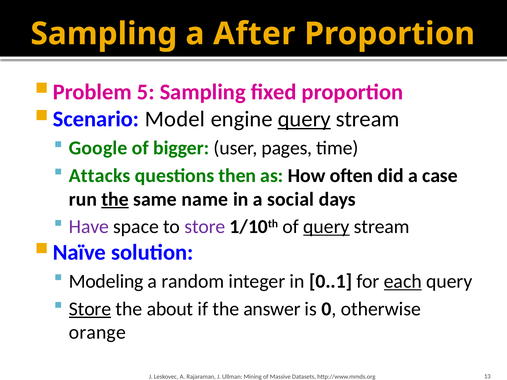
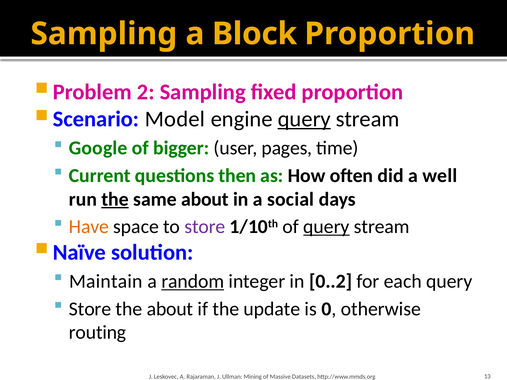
After: After -> Block (255, 34)
5: 5 -> 2 (146, 92)
Attacks: Attacks -> Current (100, 176)
case: case -> well (440, 176)
same name: name -> about (205, 199)
Have colour: purple -> orange (89, 227)
Modeling: Modeling -> Maintain (106, 282)
random underline: none -> present (193, 282)
0..1: 0..1 -> 0..2 (331, 282)
each underline: present -> none (403, 282)
Store underline: present -> none (90, 309)
answer: answer -> update (272, 309)
orange: orange -> routing (98, 333)
